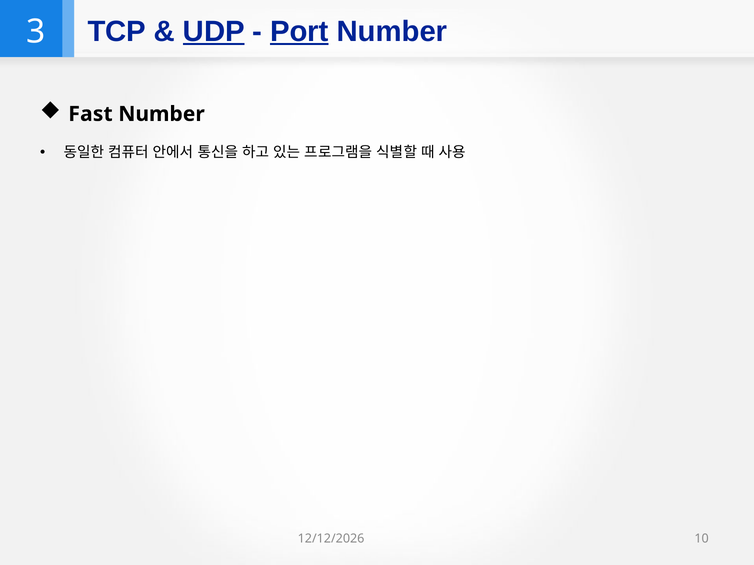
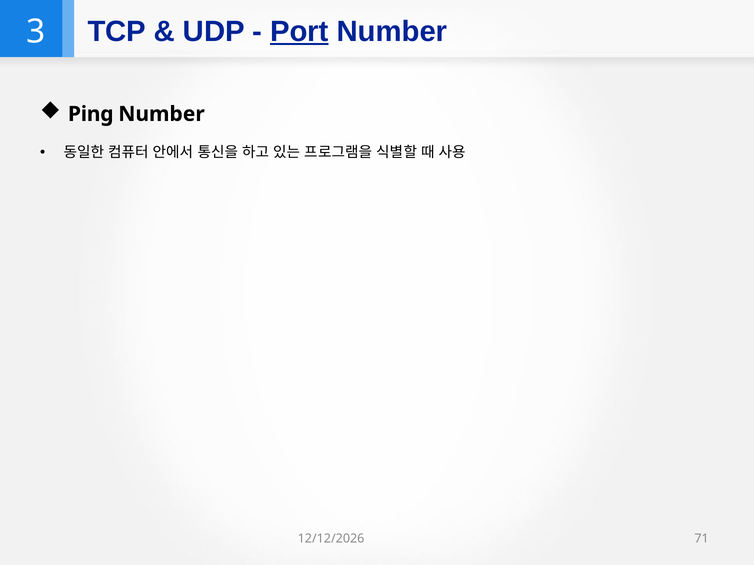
UDP underline: present -> none (214, 31)
Fast: Fast -> Ping (91, 114)
10: 10 -> 71 (702, 539)
